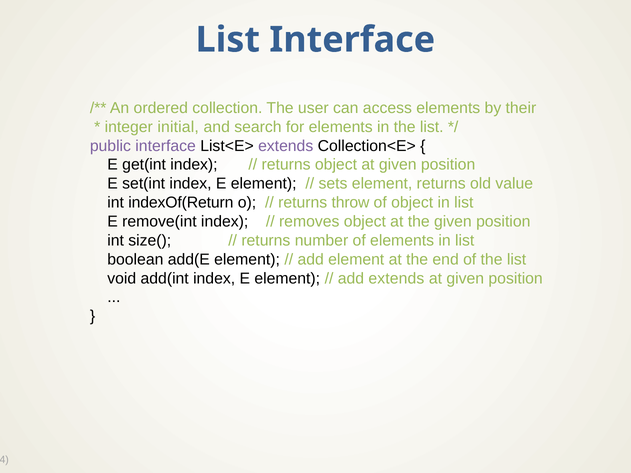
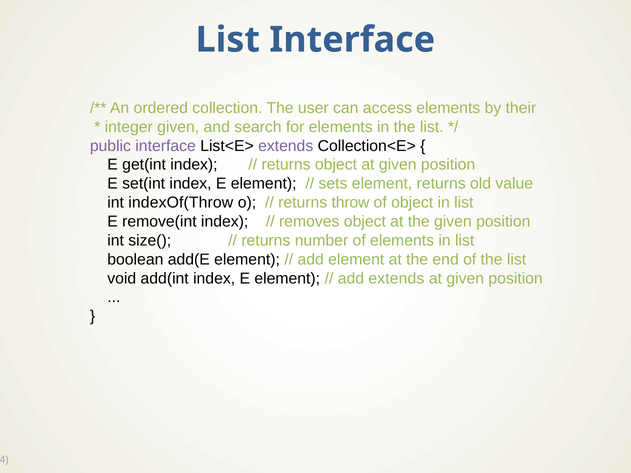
integer initial: initial -> given (178, 127)
indexOf(Return: indexOf(Return -> indexOf(Throw (181, 203)
